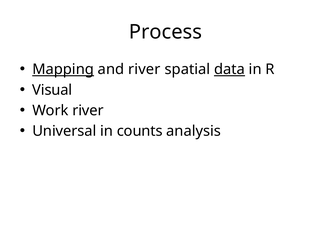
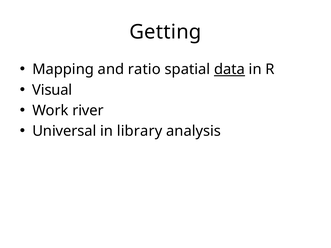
Process: Process -> Getting (165, 32)
Mapping underline: present -> none (63, 69)
and river: river -> ratio (144, 69)
counts: counts -> library (140, 131)
